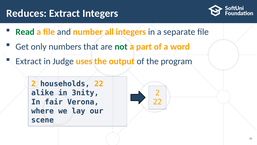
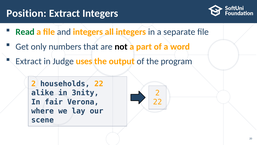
Reduces: Reduces -> Position (26, 13)
and number: number -> integers (88, 32)
not colour: green -> black (121, 47)
